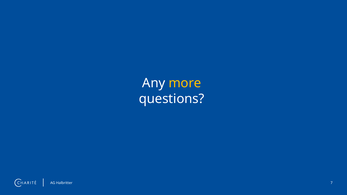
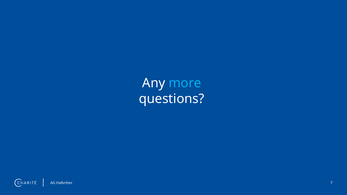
more colour: yellow -> light blue (185, 83)
